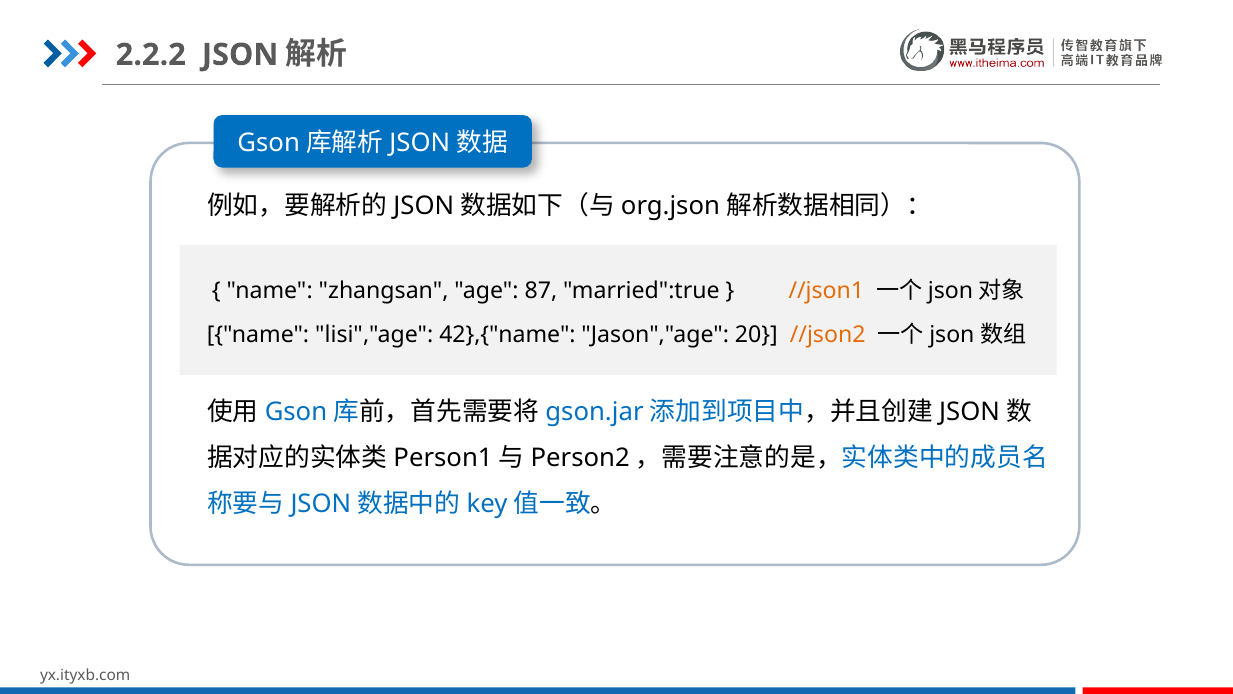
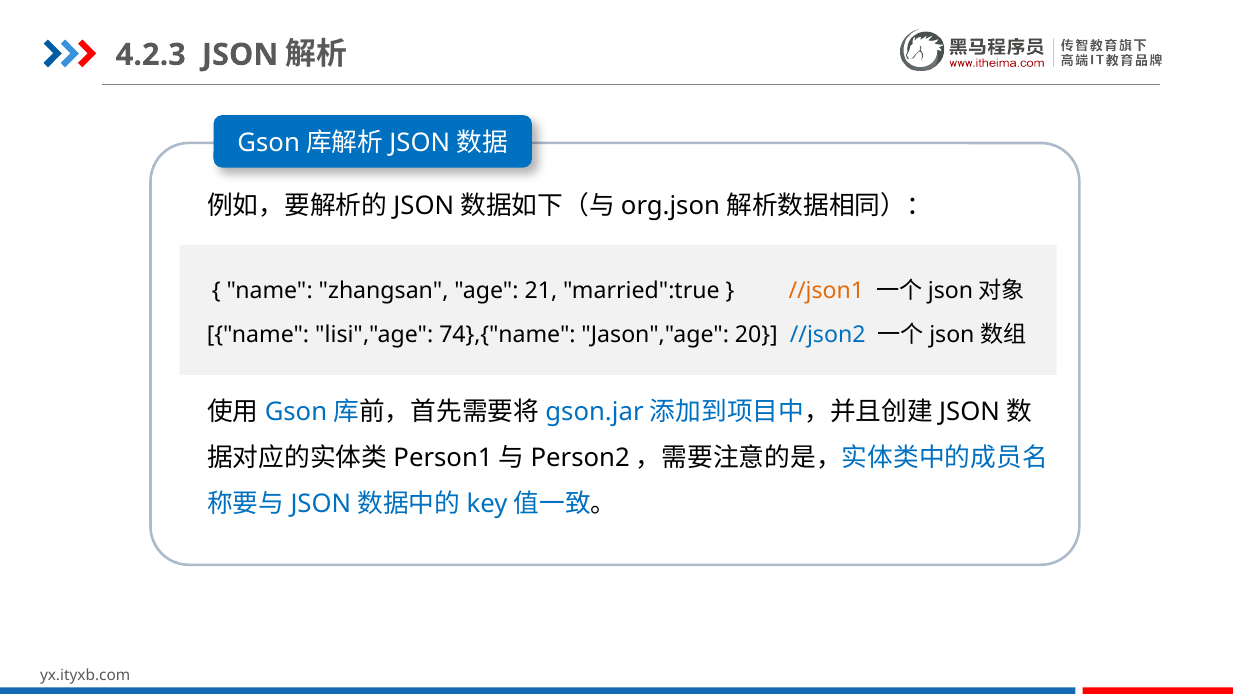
2.2.2: 2.2.2 -> 4.2.3 (151, 55)
87: 87 -> 21 (541, 291)
42},{"name: 42},{"name -> 74},{"name (507, 334)
//json2 colour: orange -> blue (828, 334)
